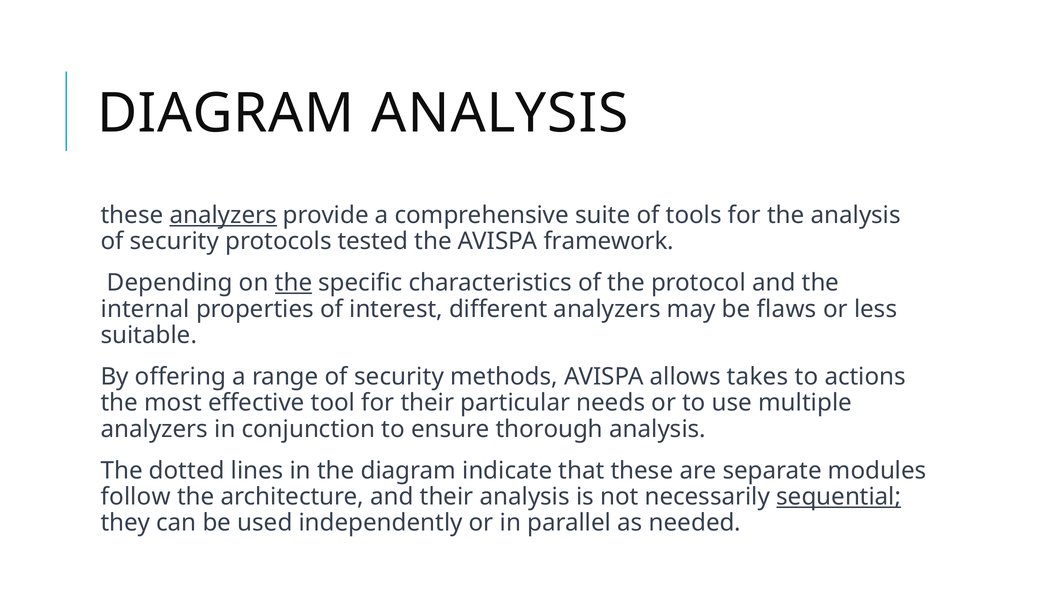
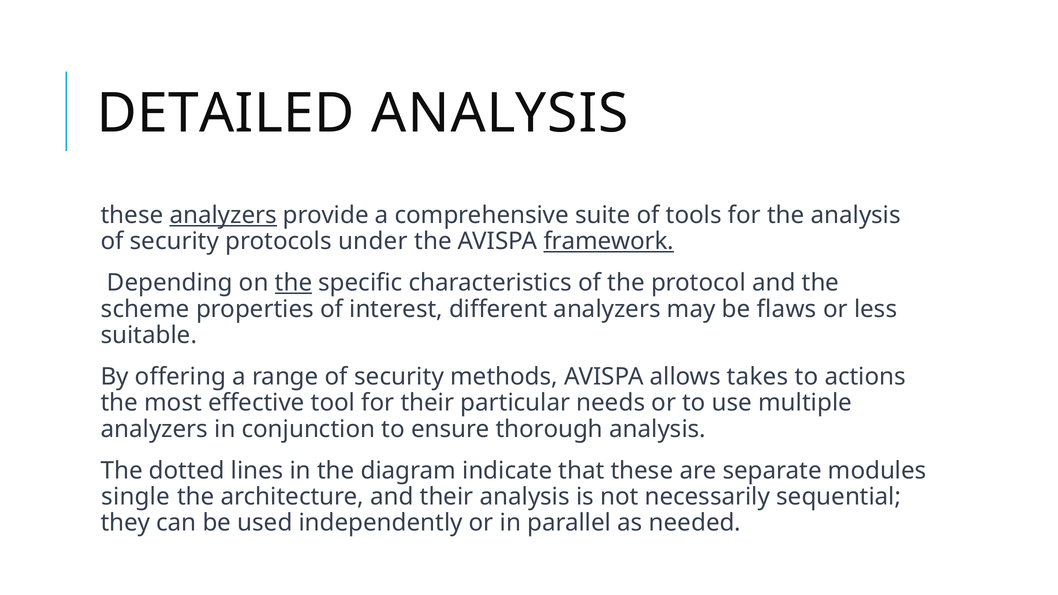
DIAGRAM: DIAGRAM -> DETAILED (226, 114)
tested: tested -> under (373, 241)
framework underline: none -> present (609, 241)
internal: internal -> scheme (145, 309)
follow: follow -> single (136, 497)
sequential underline: present -> none (839, 497)
